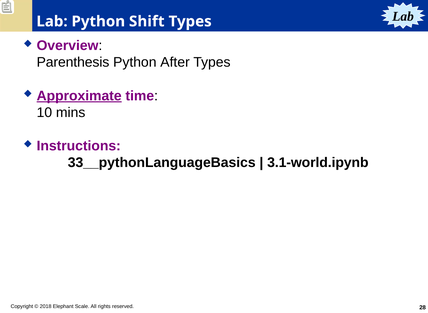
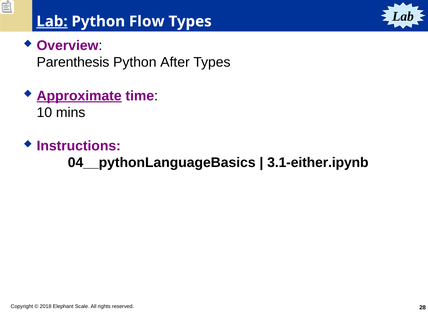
Lab underline: none -> present (52, 21)
Shift: Shift -> Flow (147, 21)
33__pythonLanguageBasics: 33__pythonLanguageBasics -> 04__pythonLanguageBasics (162, 163)
3.1-world.ipynb: 3.1-world.ipynb -> 3.1-either.ipynb (318, 163)
